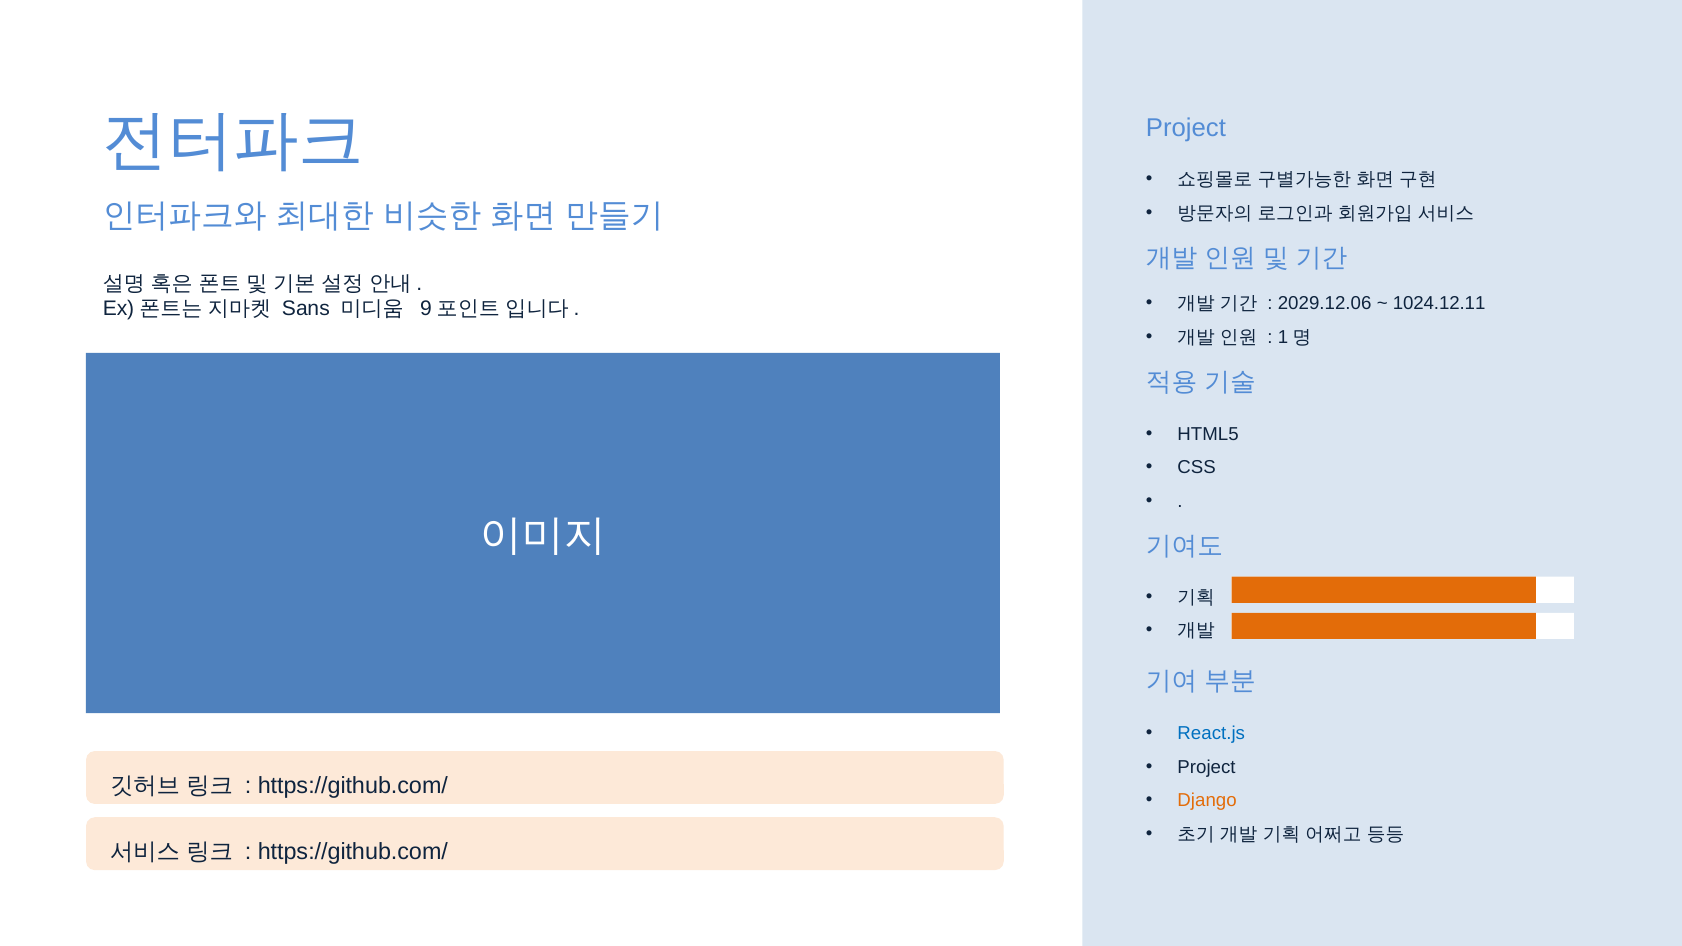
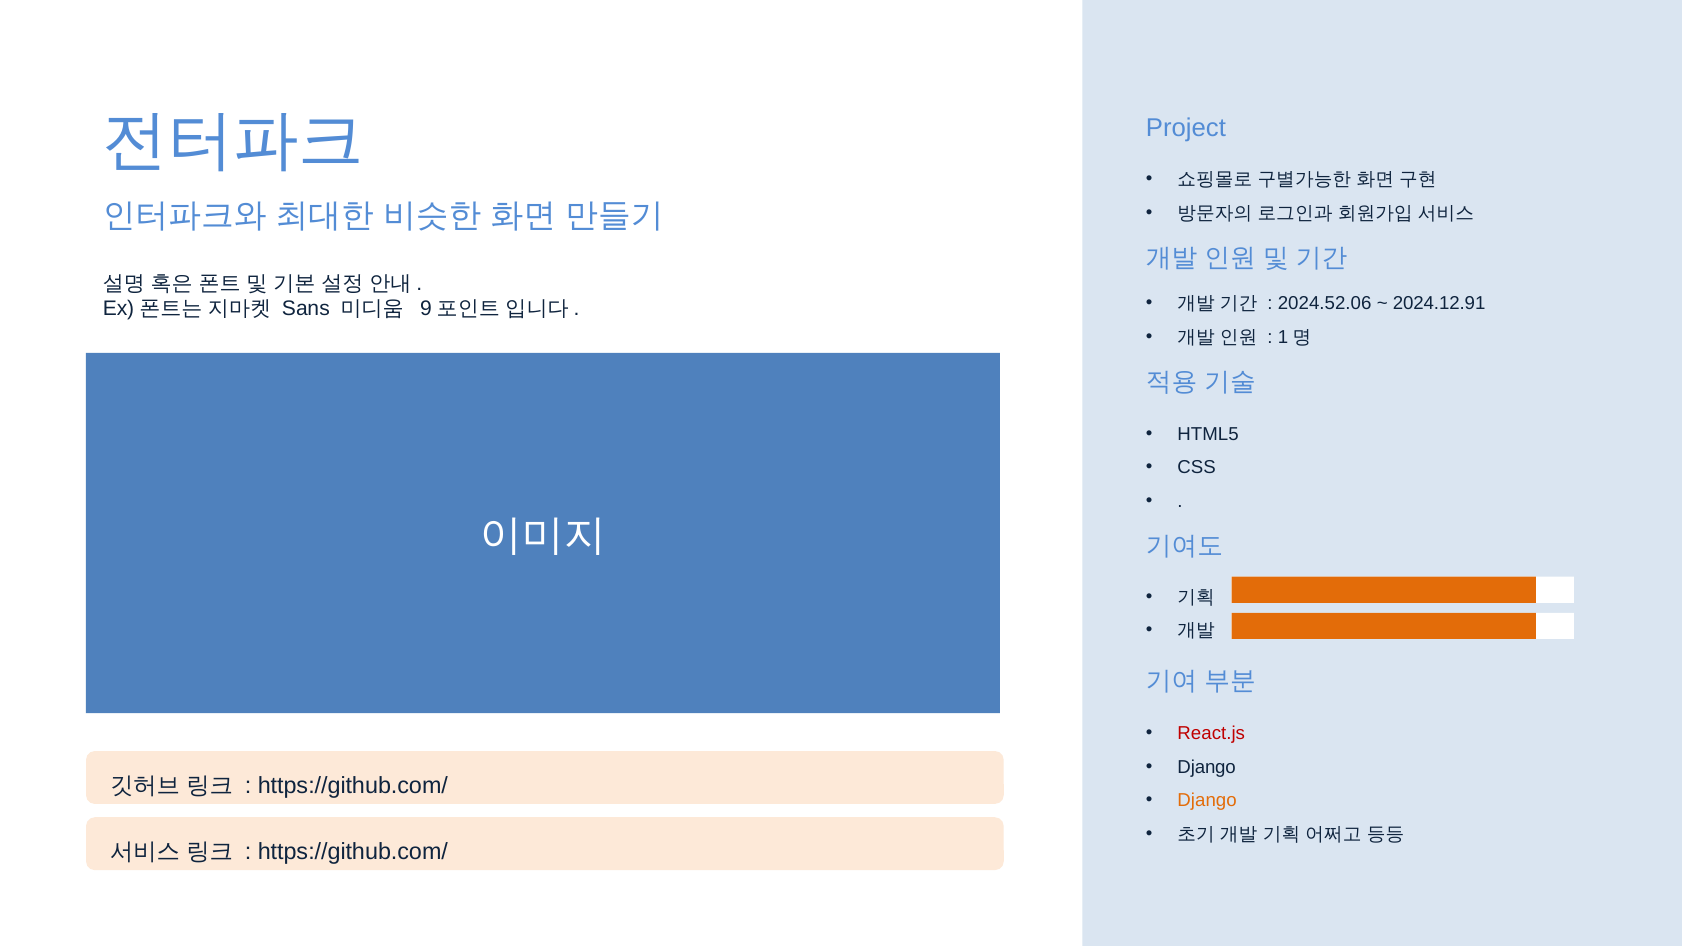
2029.12.06: 2029.12.06 -> 2024.52.06 (1325, 304)
1024.12.11: 1024.12.11 -> 2024.12.91 (1439, 304)
React.js colour: blue -> red (1211, 733)
Project: Project -> Django (1207, 767)
